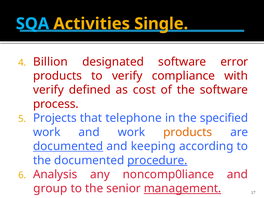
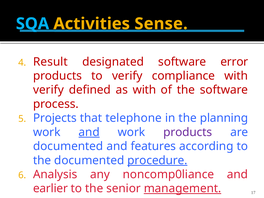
Single: Single -> Sense (161, 24)
Billion: Billion -> Result (50, 62)
as cost: cost -> with (144, 90)
specified: specified -> planning (224, 118)
and underline: none -> present (89, 132)
products colour: orange -> purple (188, 132)
documented underline: present -> none (68, 146)
keeping: keeping -> features (153, 146)
group: group -> earlier (50, 189)
